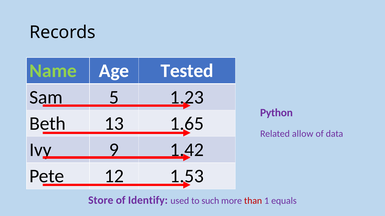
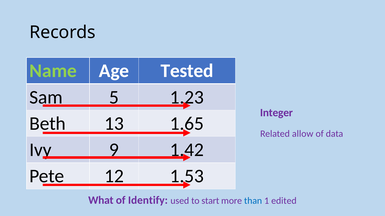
Python: Python -> Integer (276, 113)
Store: Store -> What (101, 201)
such: such -> start (210, 201)
than colour: red -> blue (253, 201)
equals: equals -> edited (284, 201)
